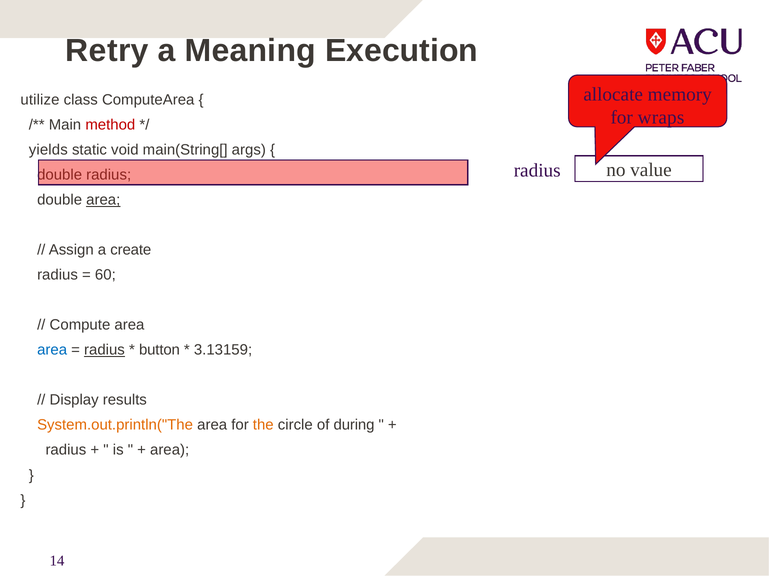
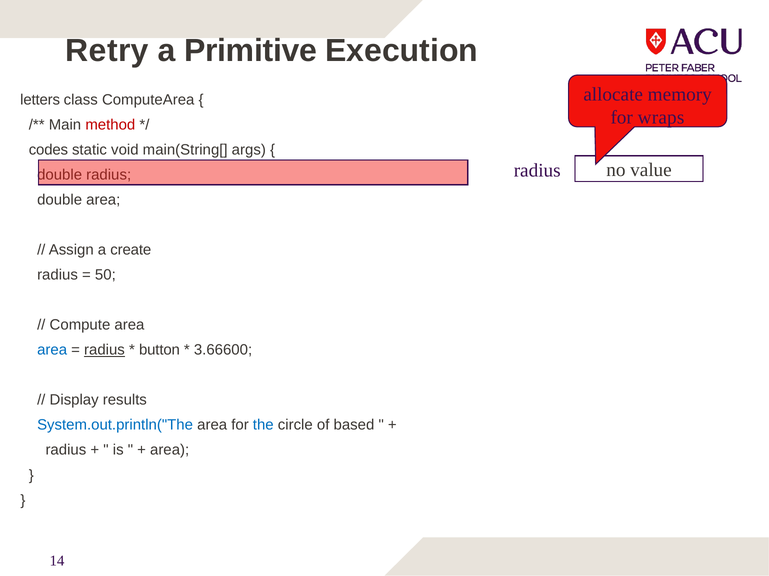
Meaning: Meaning -> Primitive (251, 51)
utilize: utilize -> letters (40, 100)
yields: yields -> codes (48, 150)
area underline: present -> none (103, 200)
60: 60 -> 50 (105, 275)
3.13159: 3.13159 -> 3.66600 (223, 350)
System.out.println("The colour: orange -> blue (115, 426)
the colour: orange -> blue (263, 426)
during: during -> based (354, 426)
